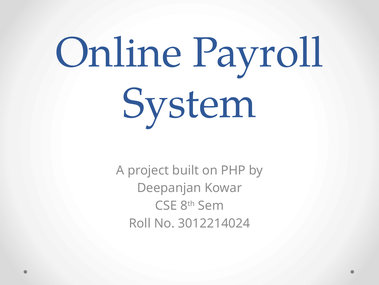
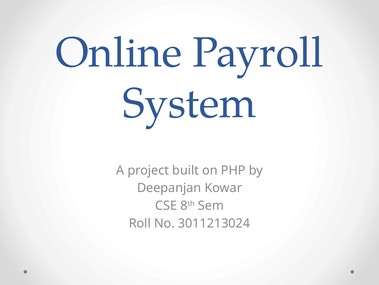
3012214024: 3012214024 -> 3011213024 (214, 223)
